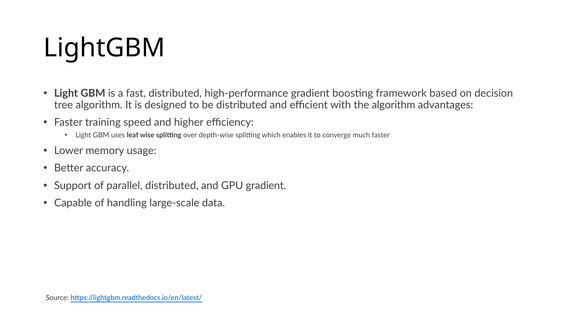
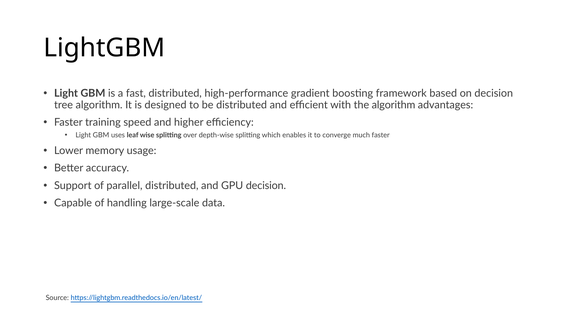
GPU gradient: gradient -> decision (266, 185)
